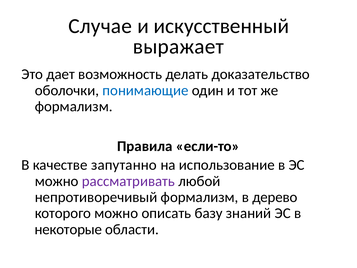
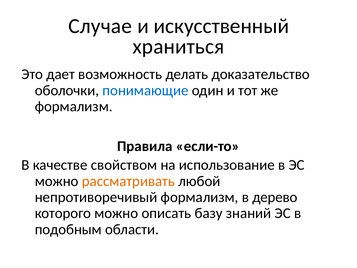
выражает: выражает -> храниться (178, 46)
запутанно: запутанно -> свойством (124, 165)
рассматривать colour: purple -> orange (128, 181)
некоторые: некоторые -> подобным (68, 229)
